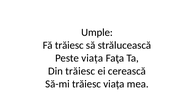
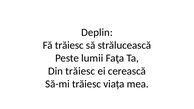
Umple: Umple -> Deplin (97, 32)
Peste viața: viața -> lumii (92, 58)
